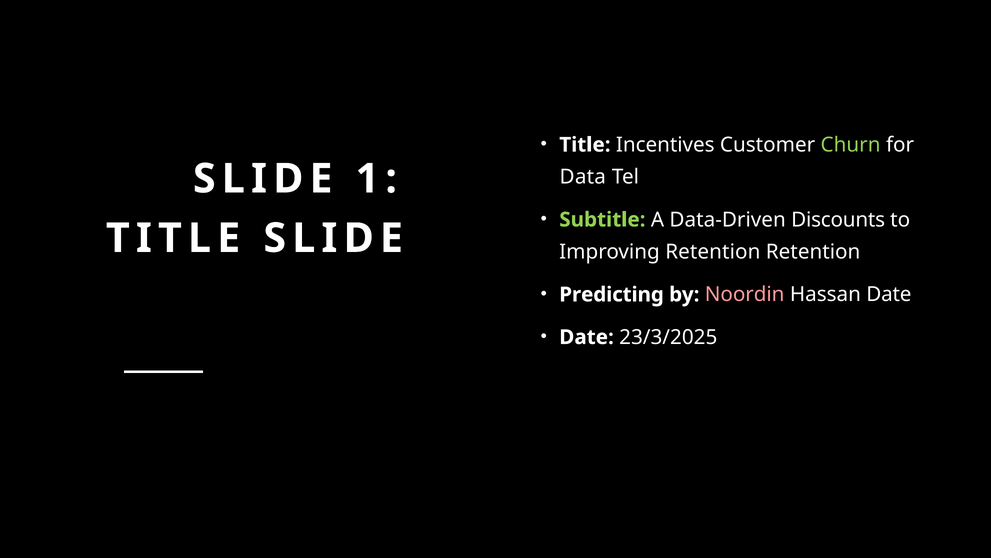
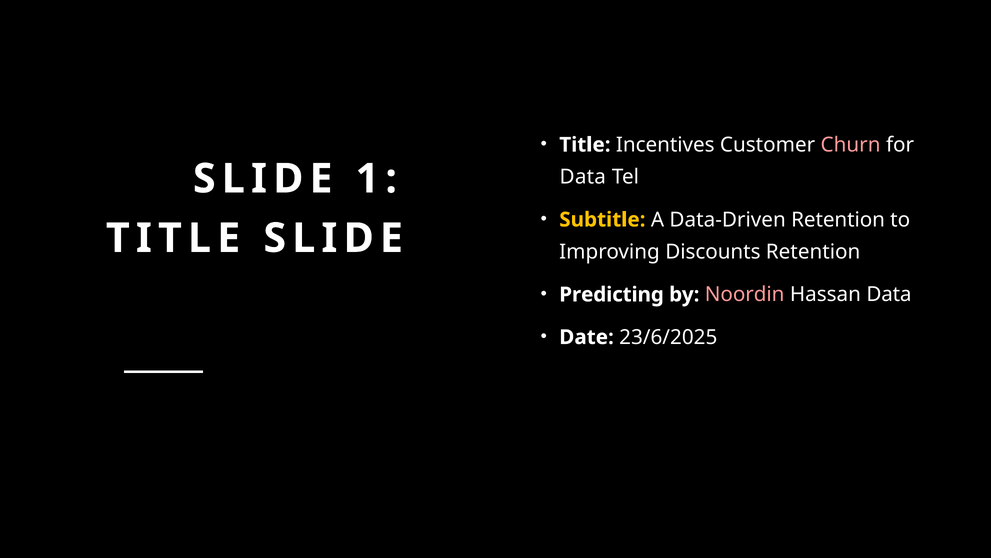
Churn colour: light green -> pink (851, 145)
Subtitle colour: light green -> yellow (602, 219)
Data-Driven Discounts: Discounts -> Retention (838, 219)
Improving Retention: Retention -> Discounts (713, 252)
Hassan Date: Date -> Data (889, 294)
23/3/2025: 23/3/2025 -> 23/6/2025 (668, 337)
